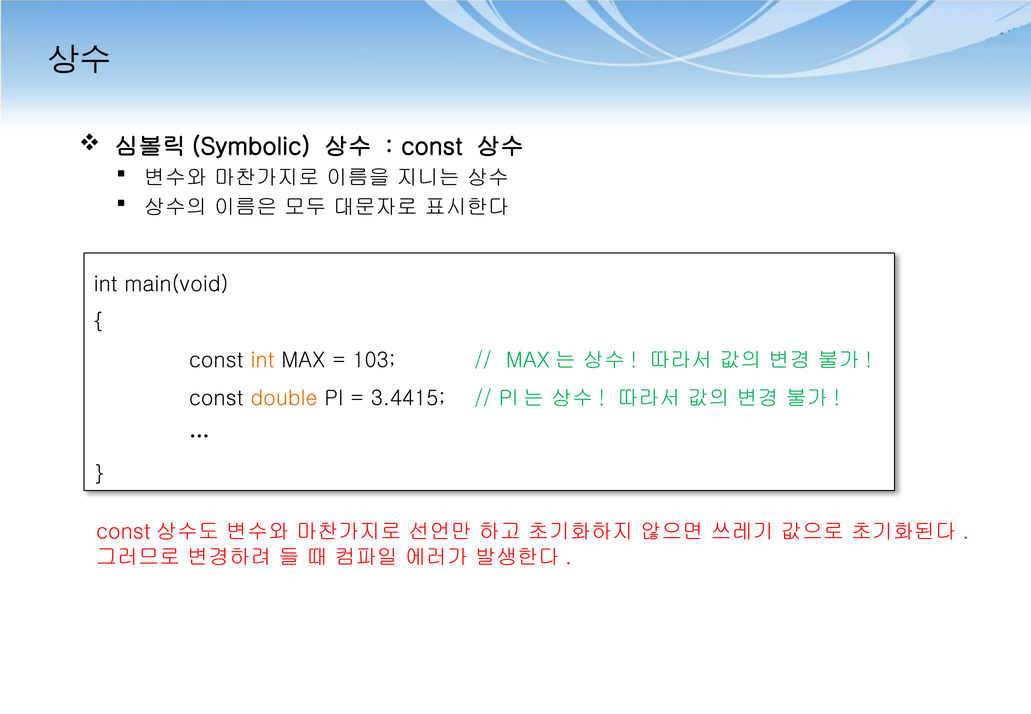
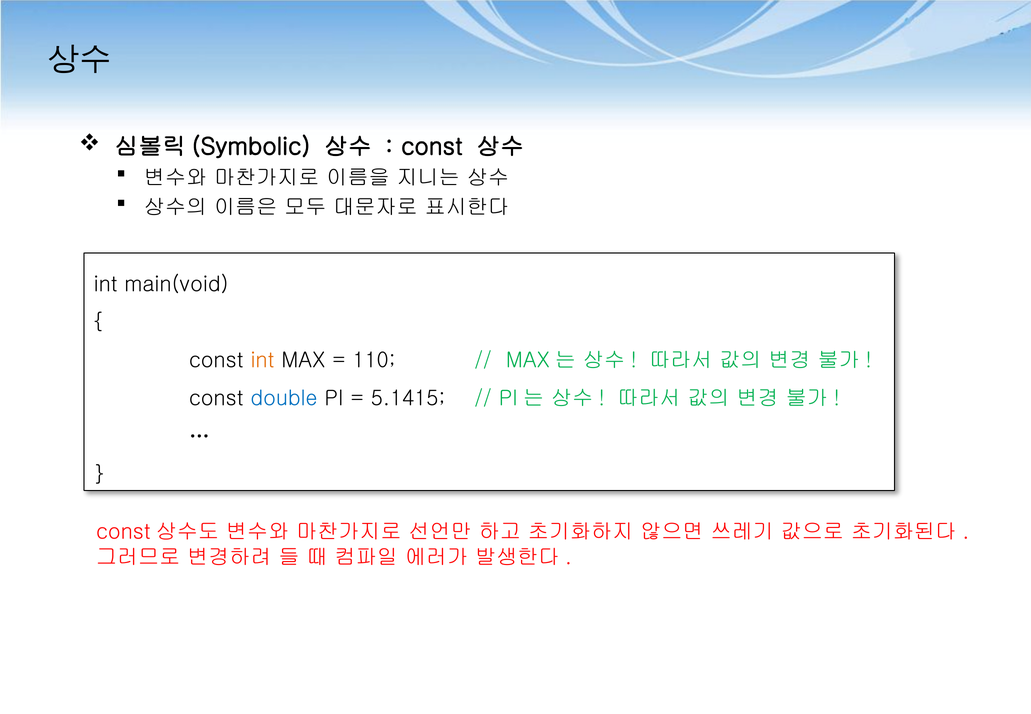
103: 103 -> 110 (374, 360)
double colour: orange -> blue (284, 398)
3.4415: 3.4415 -> 5.1415 (408, 398)
